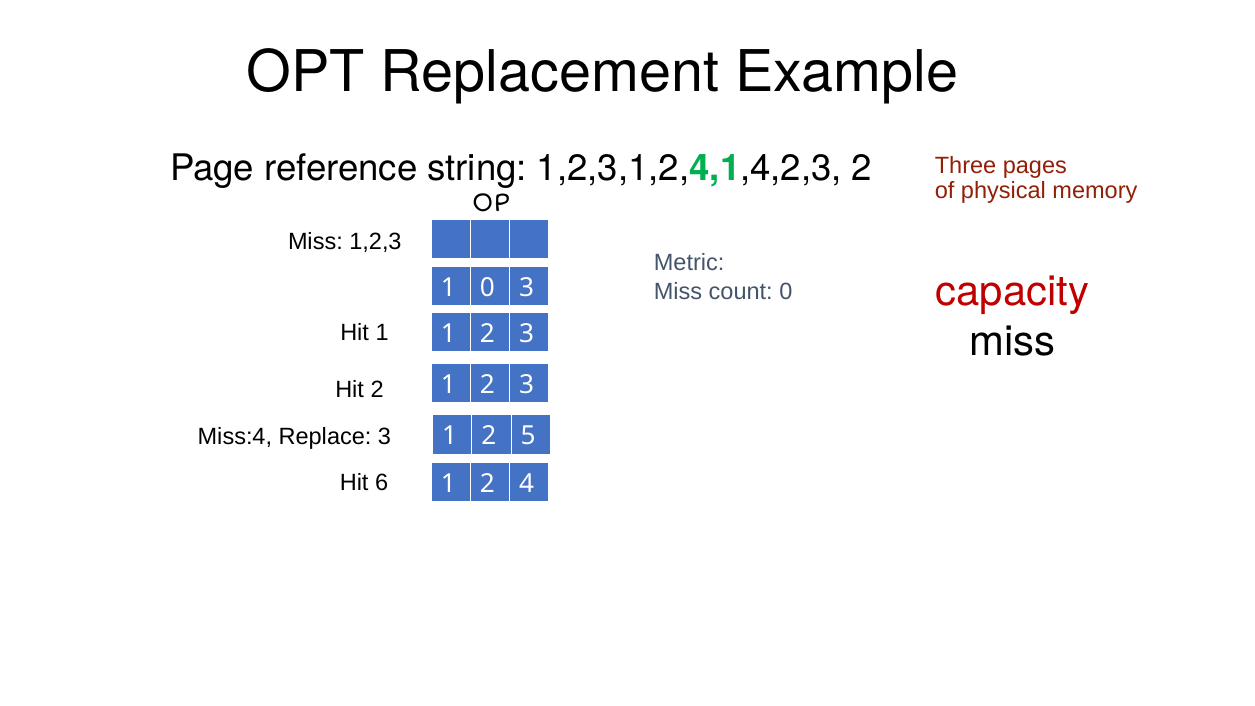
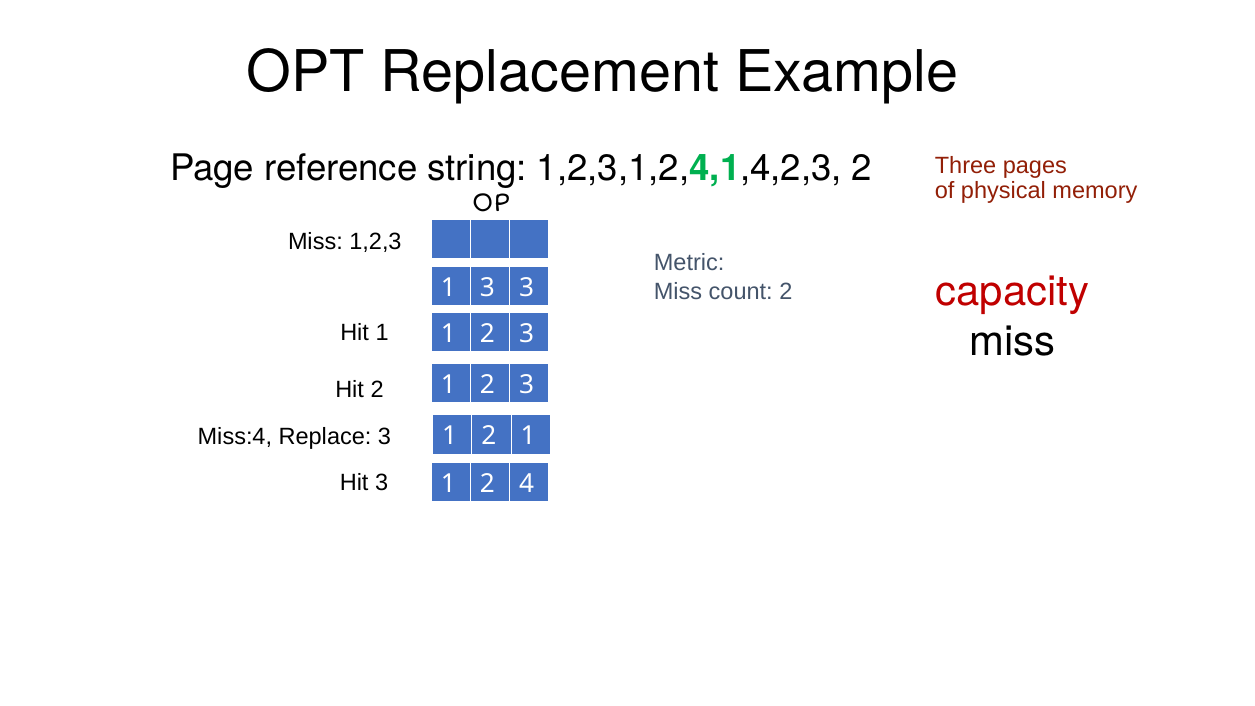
count 0: 0 -> 2 (786, 291)
1 0: 0 -> 3 (487, 288)
1 2 5: 5 -> 1 (528, 436)
Hit 6: 6 -> 3 (382, 483)
